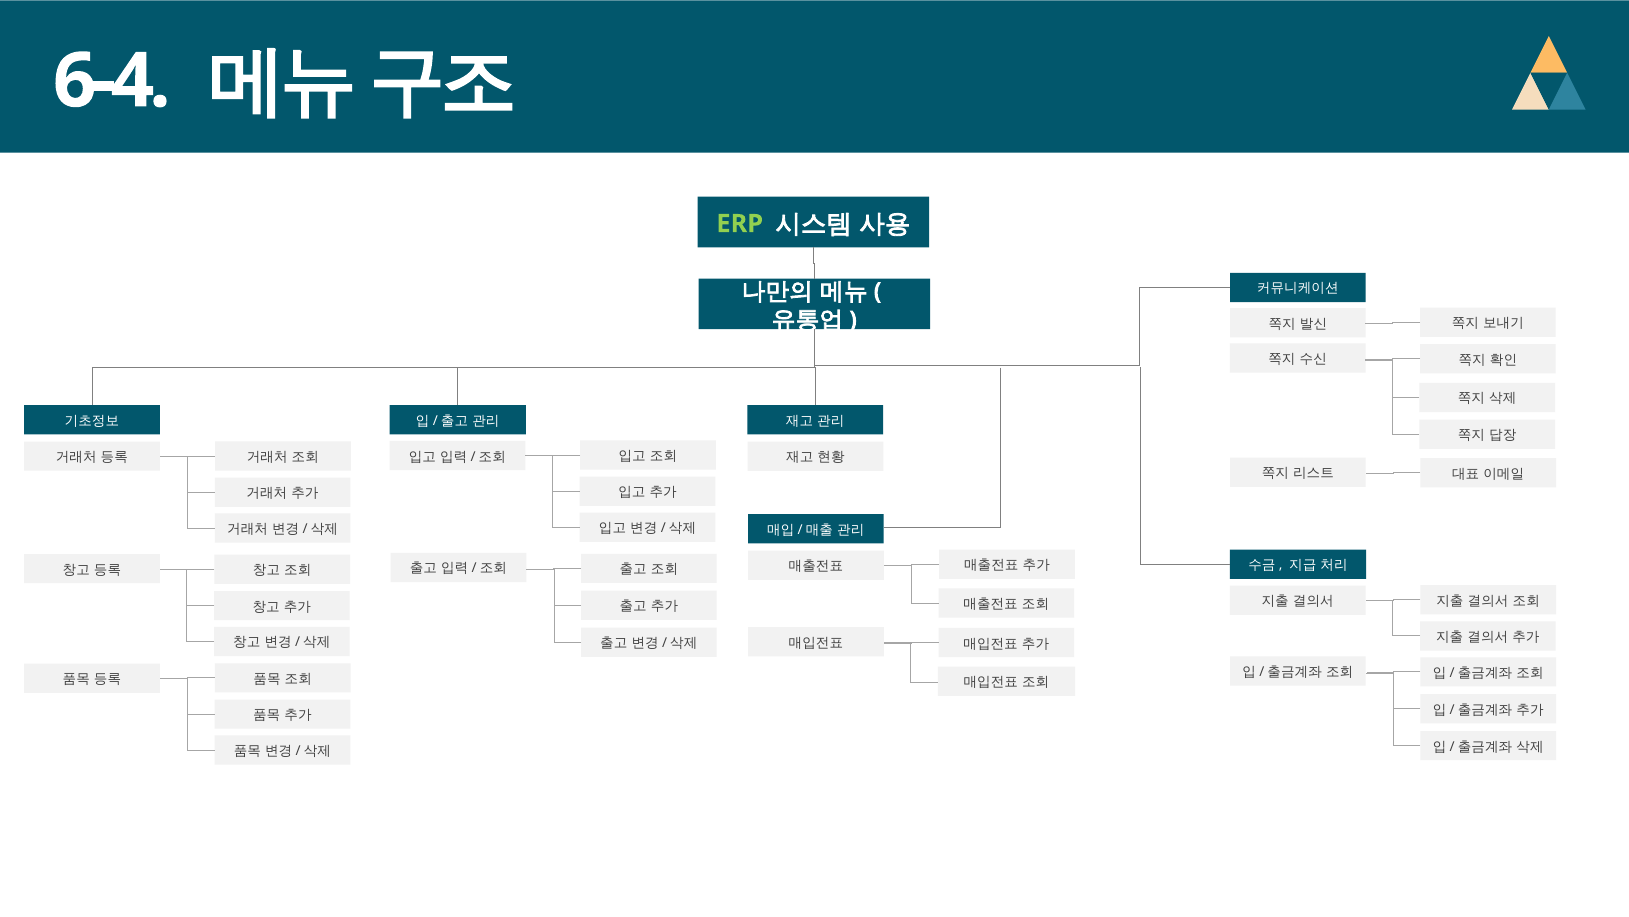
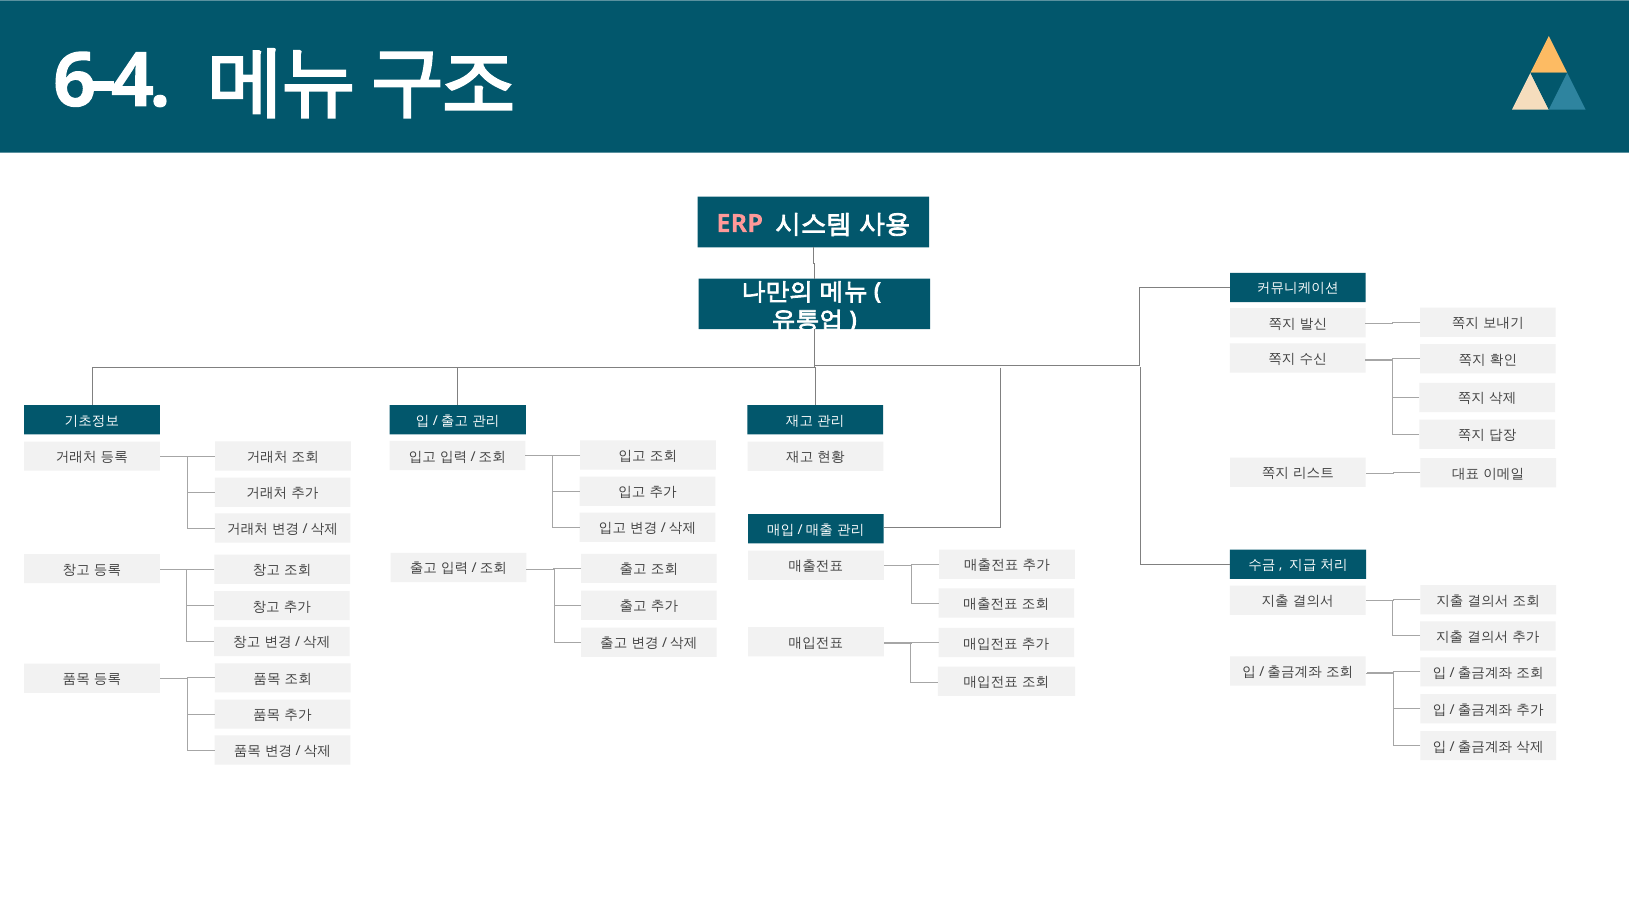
ERP colour: light green -> pink (740, 224)
